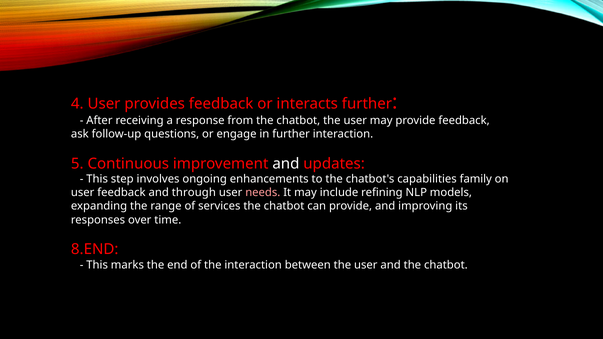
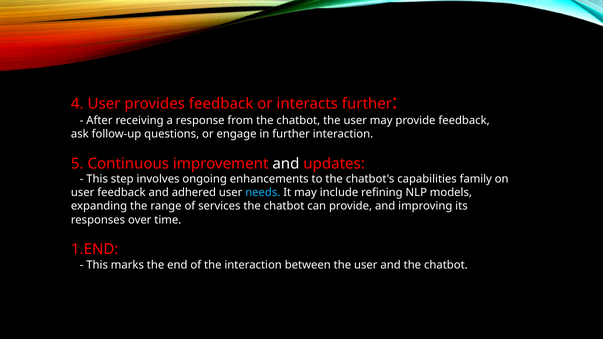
through: through -> adhered (194, 193)
needs colour: pink -> light blue (263, 193)
8.END: 8.END -> 1.END (95, 250)
